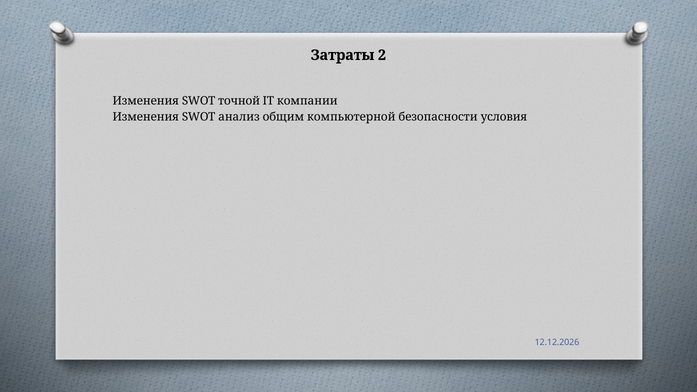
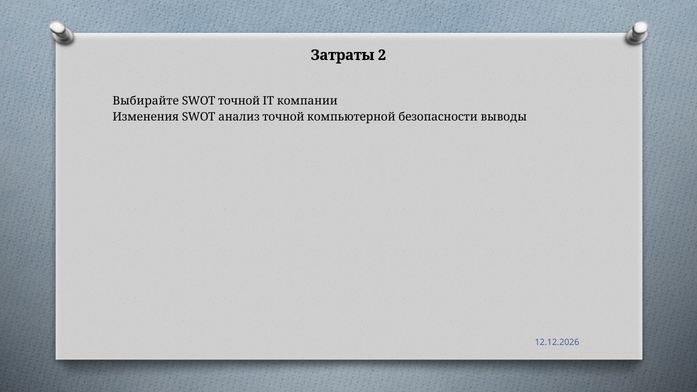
Изменения: Изменения -> Выбирайте (146, 101)
анализ общим: общим -> точной (283, 117)
условия: условия -> выводы (504, 117)
